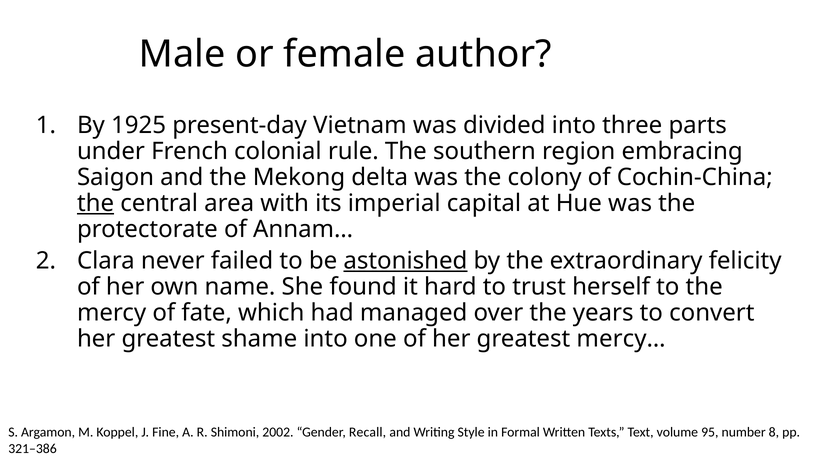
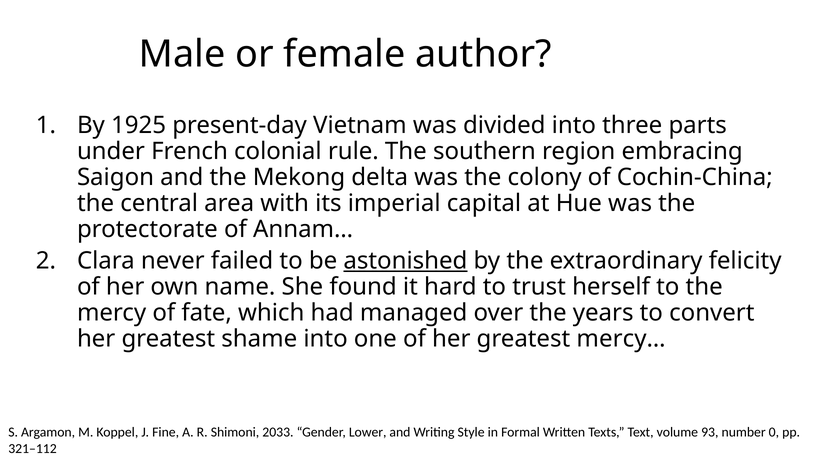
the underline: present -> none (96, 203)
2002: 2002 -> 2033 (278, 432)
Recall: Recall -> Lower (368, 432)
95: 95 -> 93 (710, 432)
8: 8 -> 0 (774, 432)
321–386: 321–386 -> 321–112 (32, 449)
